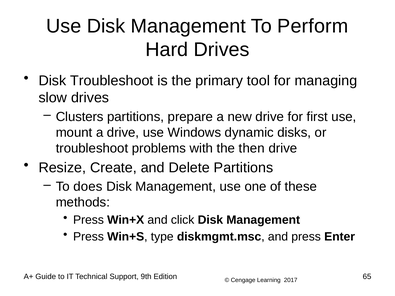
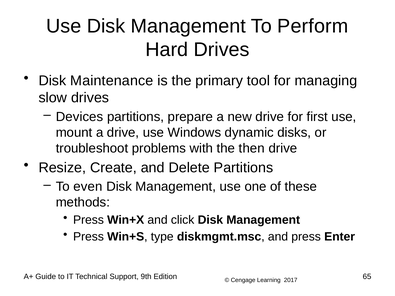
Disk Troubleshoot: Troubleshoot -> Maintenance (112, 81)
Clusters: Clusters -> Devices (80, 117)
does: does -> even (88, 187)
